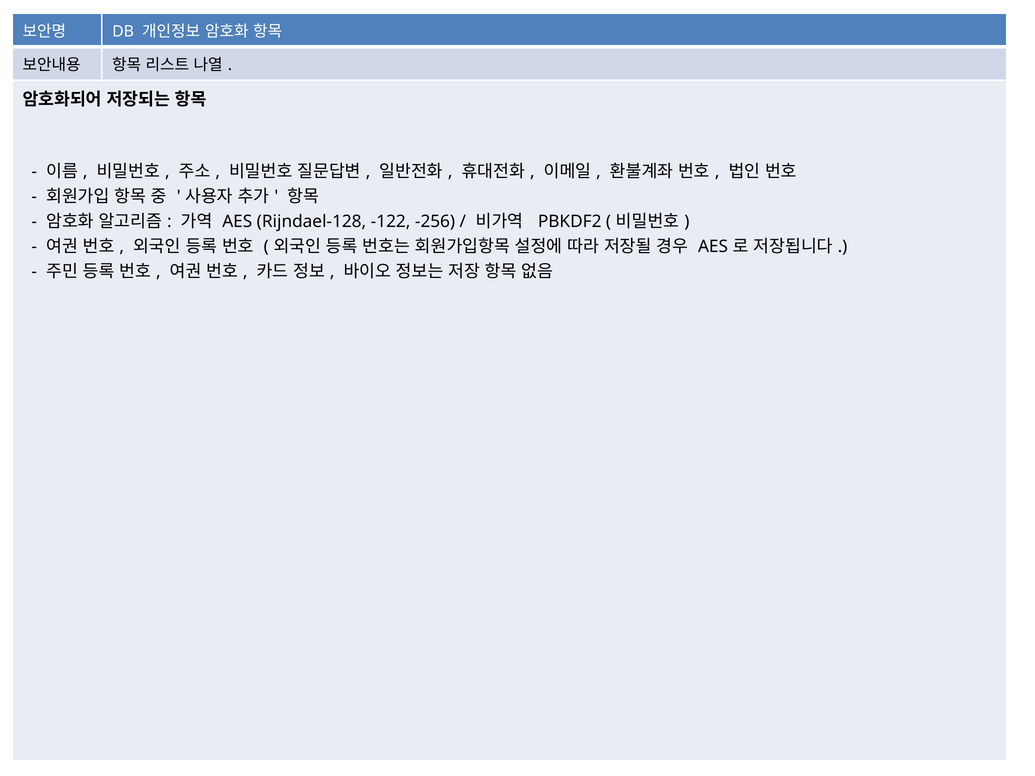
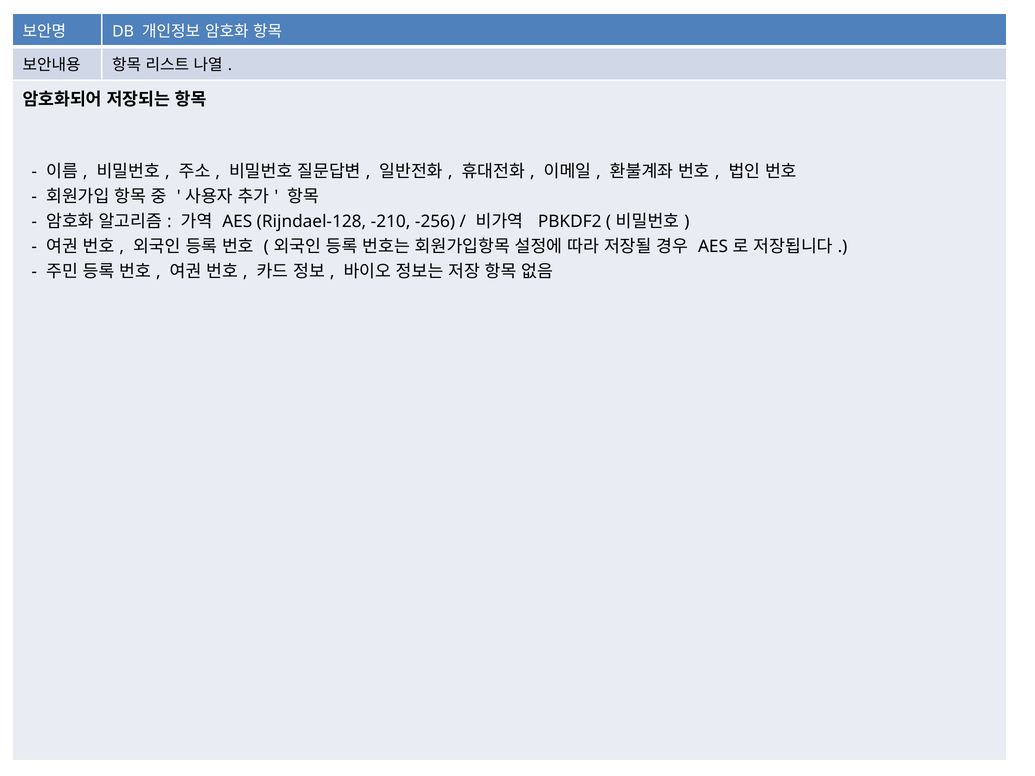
-122: -122 -> -210 (391, 222)
